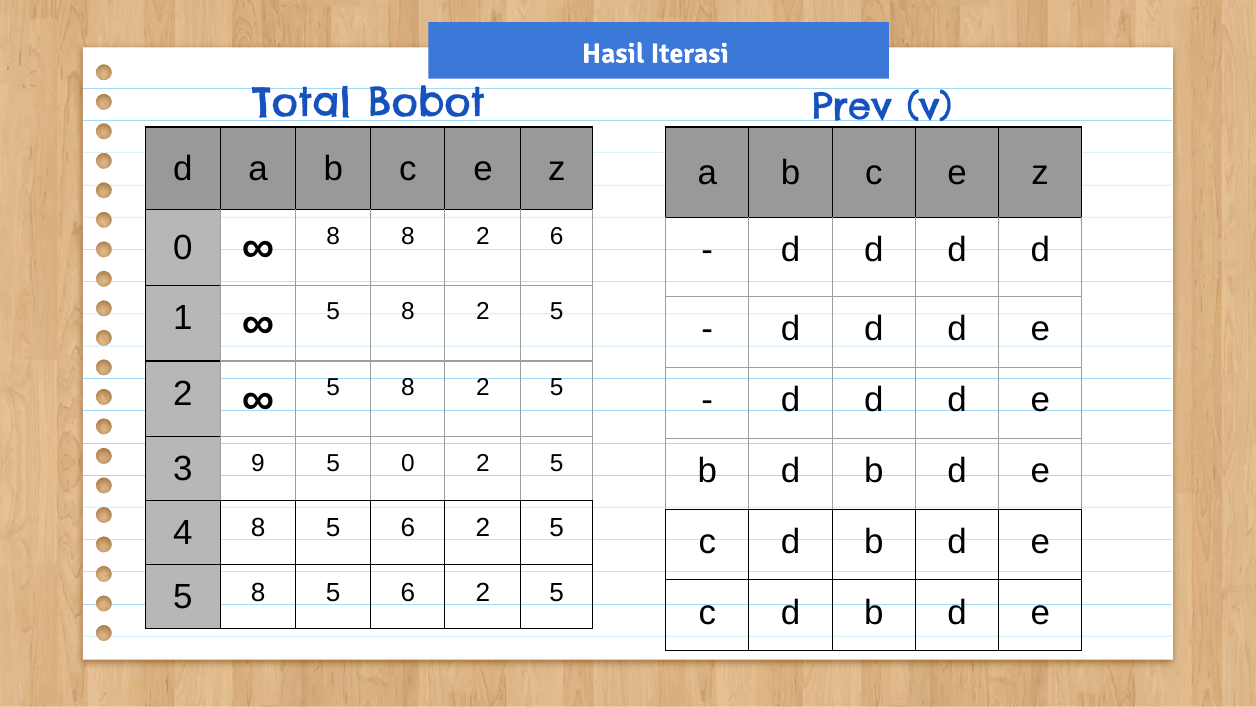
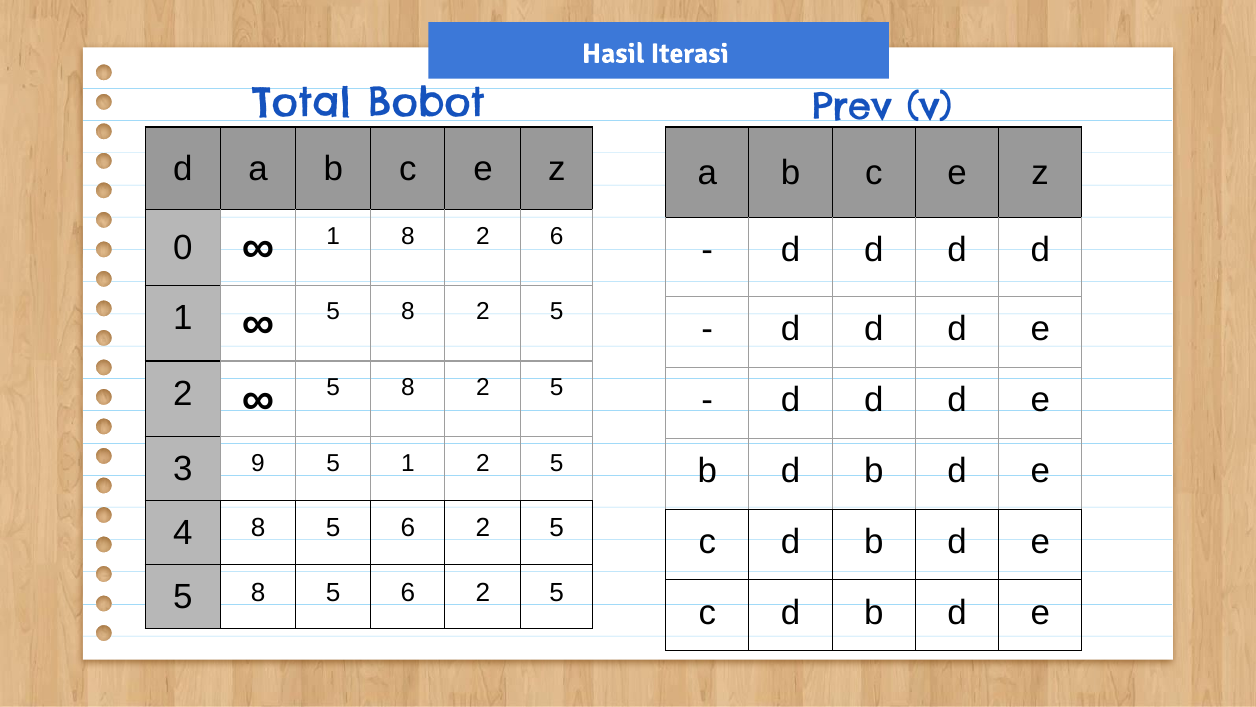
8: 8 -> 1 (333, 236)
5 0: 0 -> 1 (408, 463)
